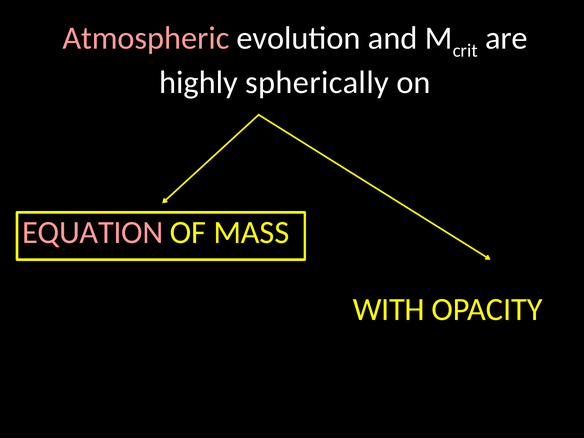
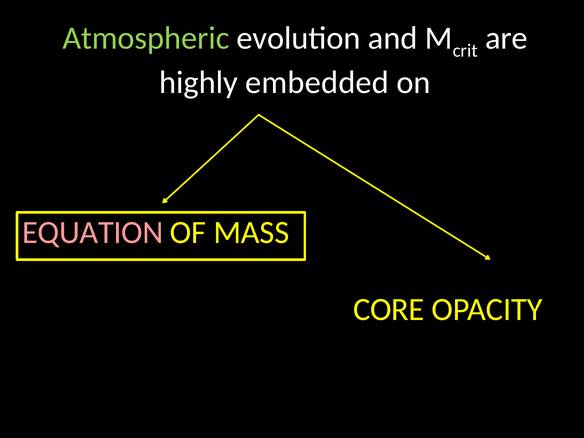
Atmospheric colour: pink -> light green (146, 38)
spherically: spherically -> embedded (317, 82)
WITH: WITH -> CORE (389, 309)
